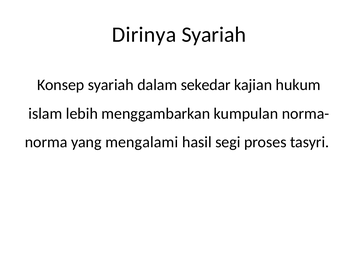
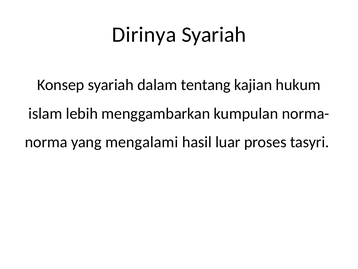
sekedar: sekedar -> tentang (206, 85)
segi: segi -> luar (228, 142)
